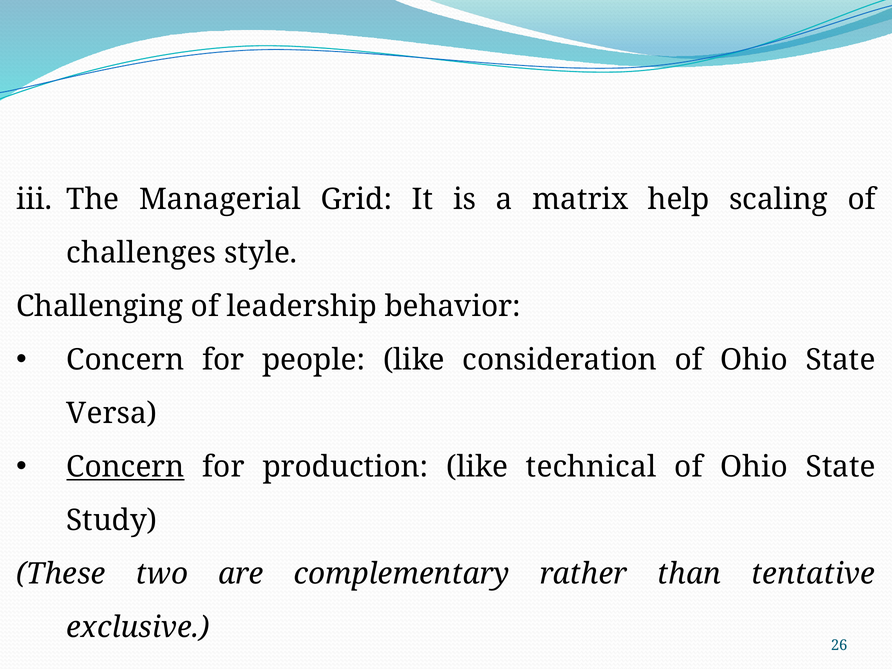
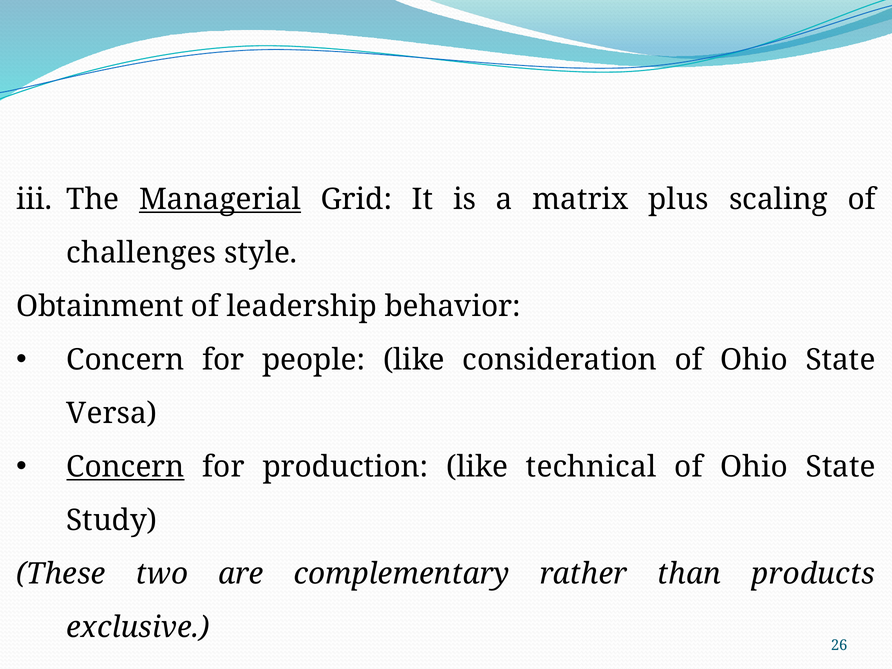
Managerial underline: none -> present (220, 199)
help: help -> plus (679, 199)
Challenging: Challenging -> Obtainment (100, 306)
tentative: tentative -> products (813, 574)
